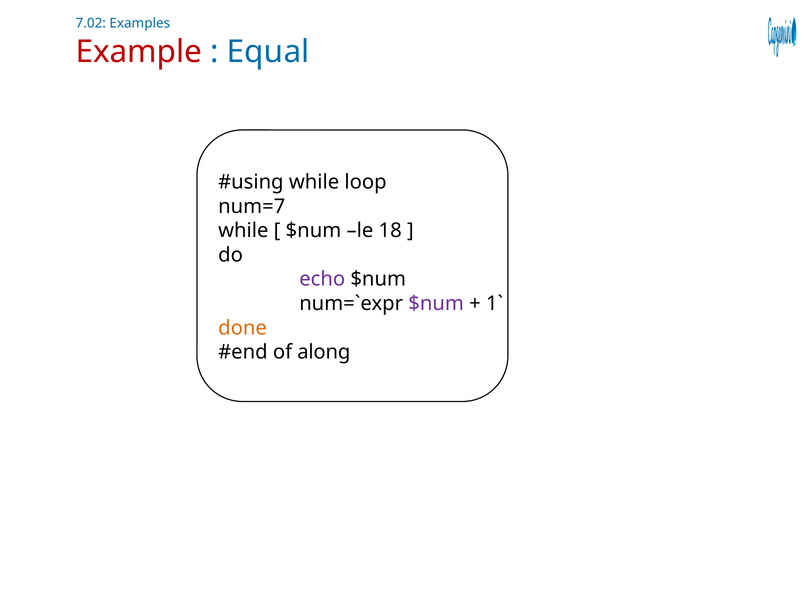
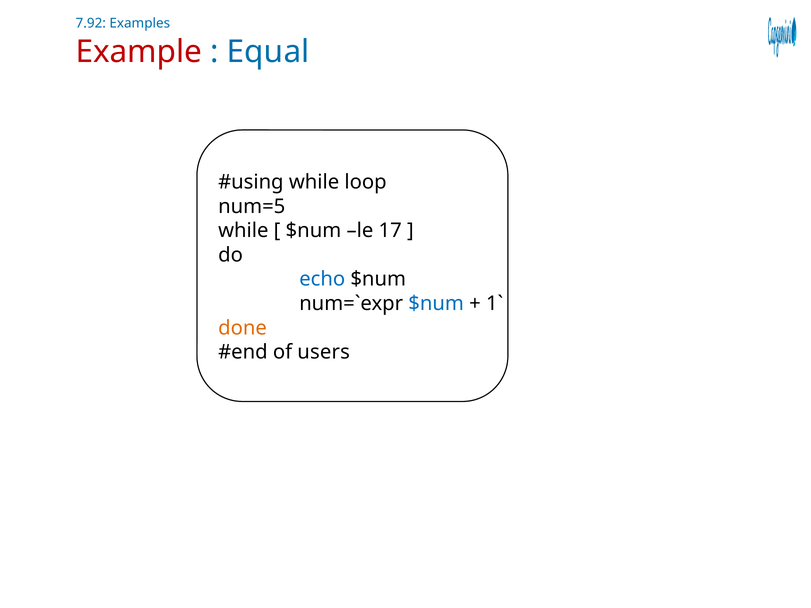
7.02: 7.02 -> 7.92 (91, 23)
num=7: num=7 -> num=5 (252, 206)
18: 18 -> 17 (390, 231)
echo colour: purple -> blue (322, 279)
$num colour: purple -> blue (436, 304)
along: along -> users (324, 352)
